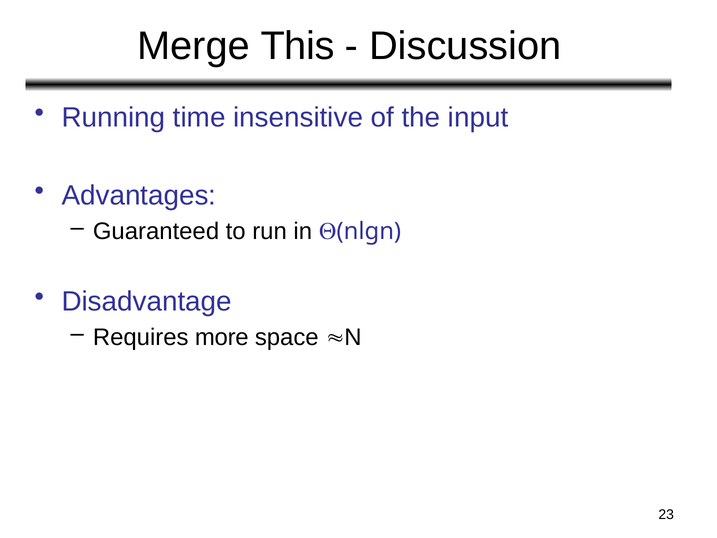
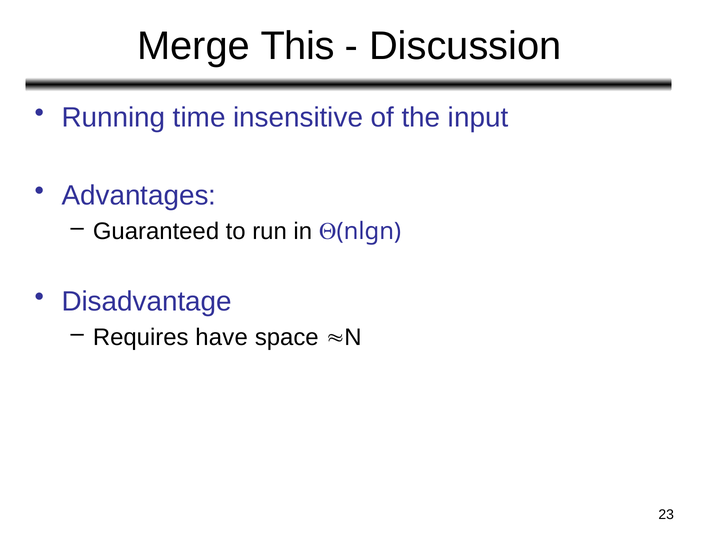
more: more -> have (222, 337)
